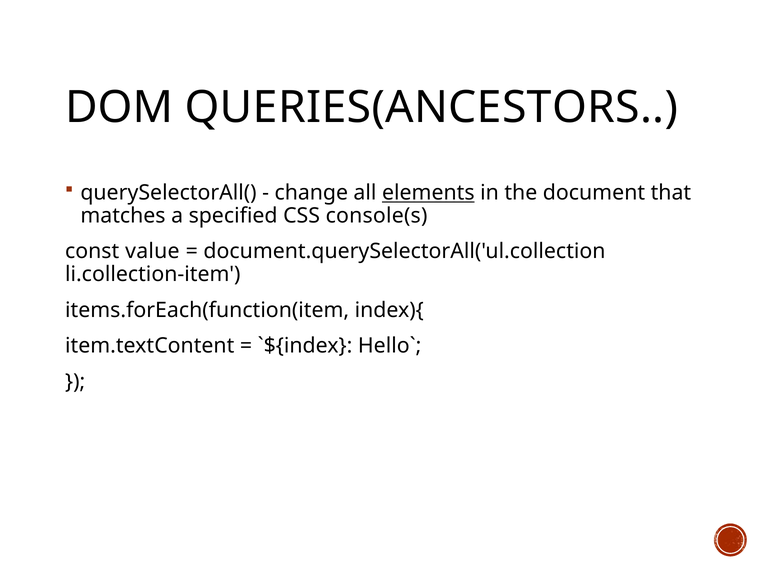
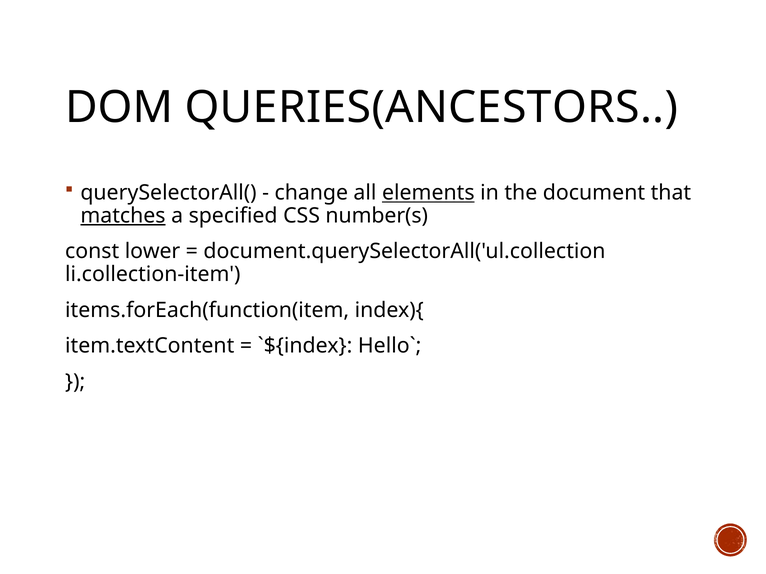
matches underline: none -> present (123, 216)
console(s: console(s -> number(s (377, 216)
value: value -> lower (153, 252)
